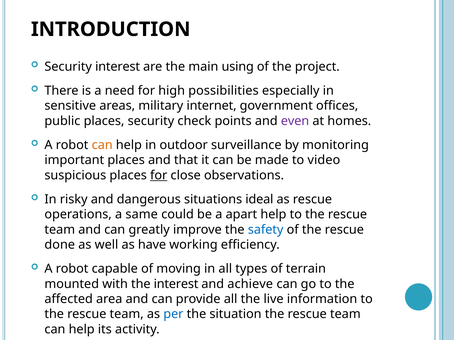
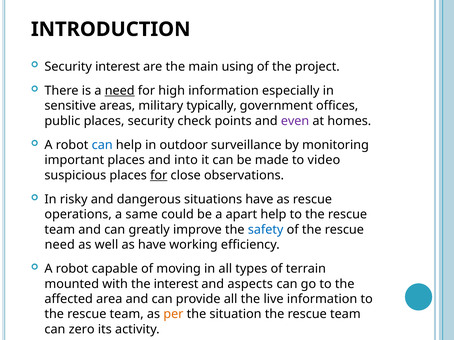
need underline: none -> present (120, 91)
high possibilities: possibilities -> information (224, 91)
internet: internet -> typically (212, 106)
can colour: orange -> blue (102, 145)
that: that -> into (186, 160)
situations ideal: ideal -> have (259, 200)
done: done -> need (60, 245)
achieve: achieve -> aspects (250, 284)
per colour: blue -> orange (173, 315)
help: help -> zero (82, 330)
